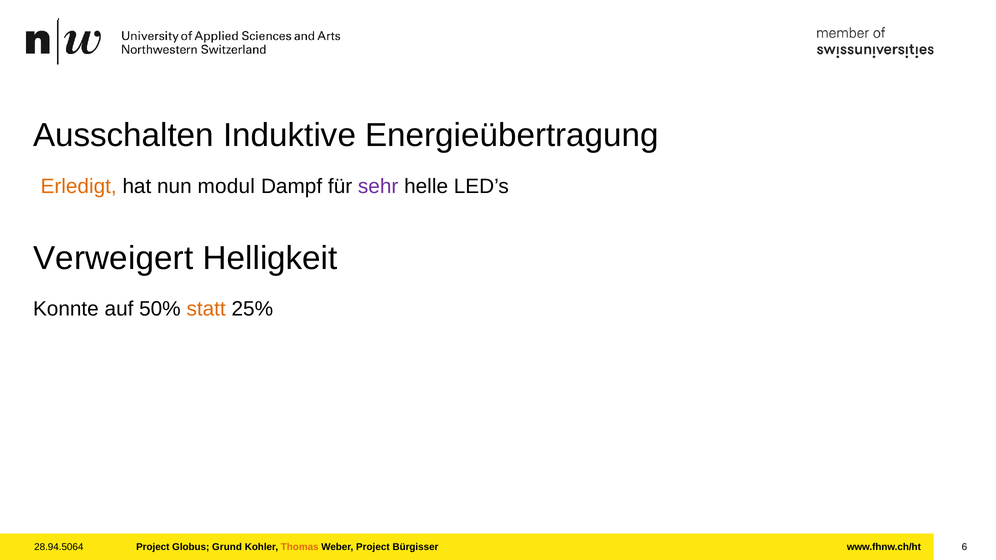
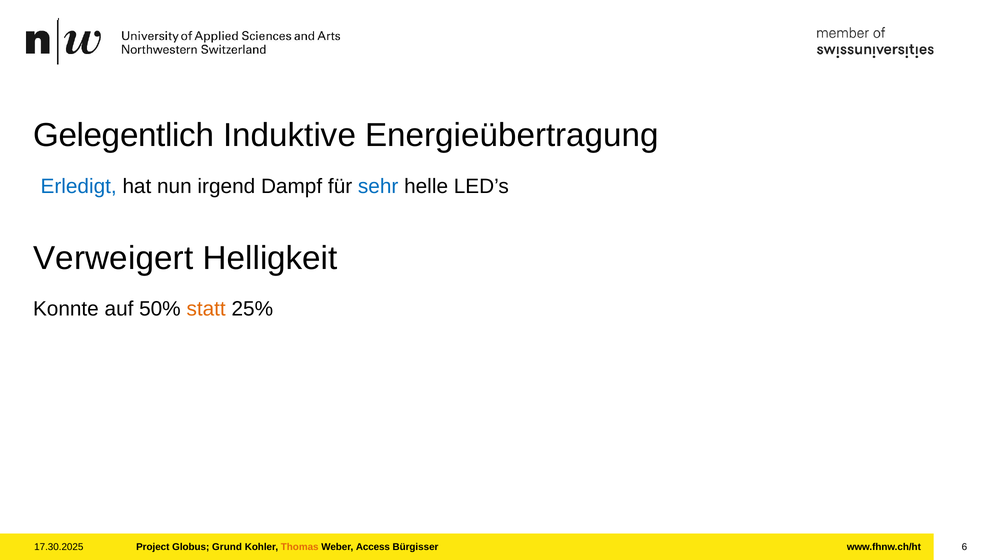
Ausschalten: Ausschalten -> Gelegentlich (124, 135)
Erledigt colour: orange -> blue (79, 186)
modul: modul -> irgend (226, 186)
sehr colour: purple -> blue (378, 186)
28.94.5064: 28.94.5064 -> 17.30.2025 (59, 547)
Weber Project: Project -> Access (373, 547)
